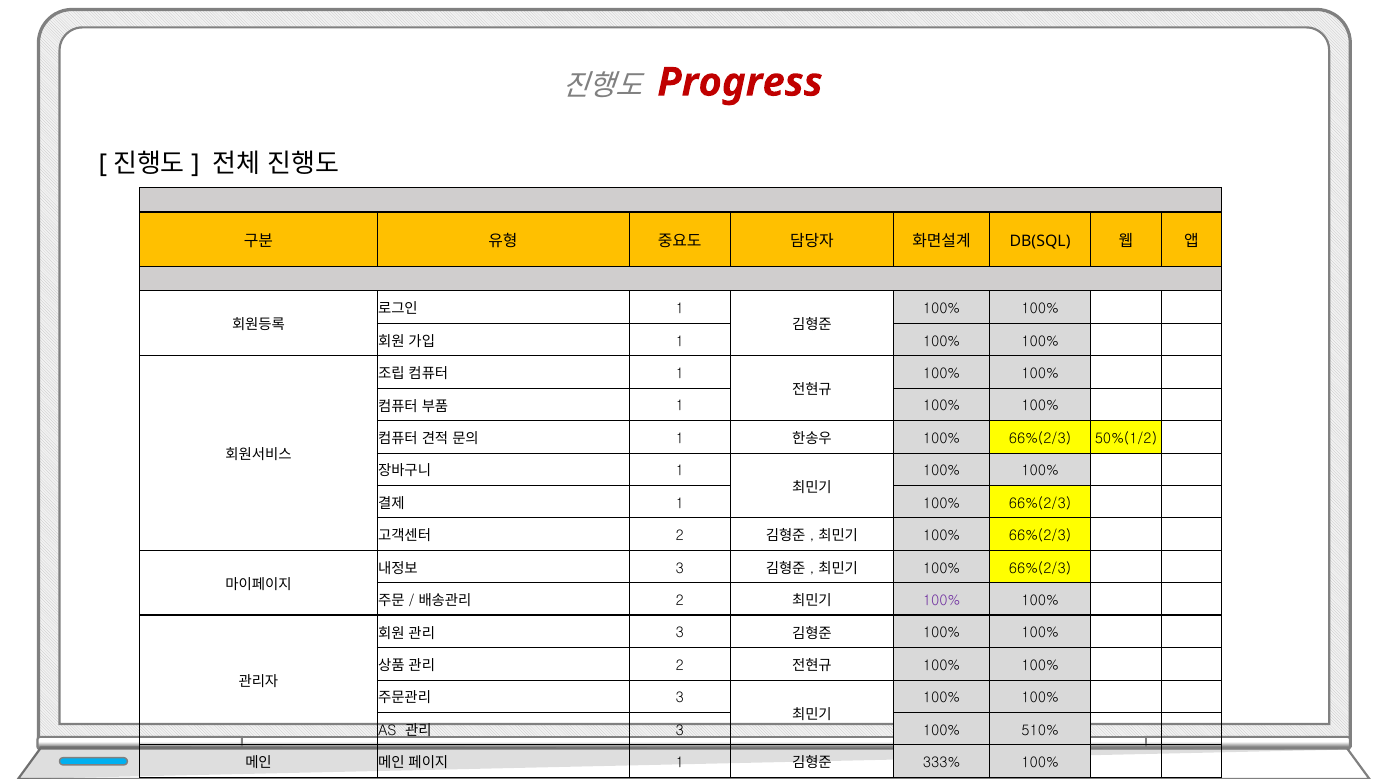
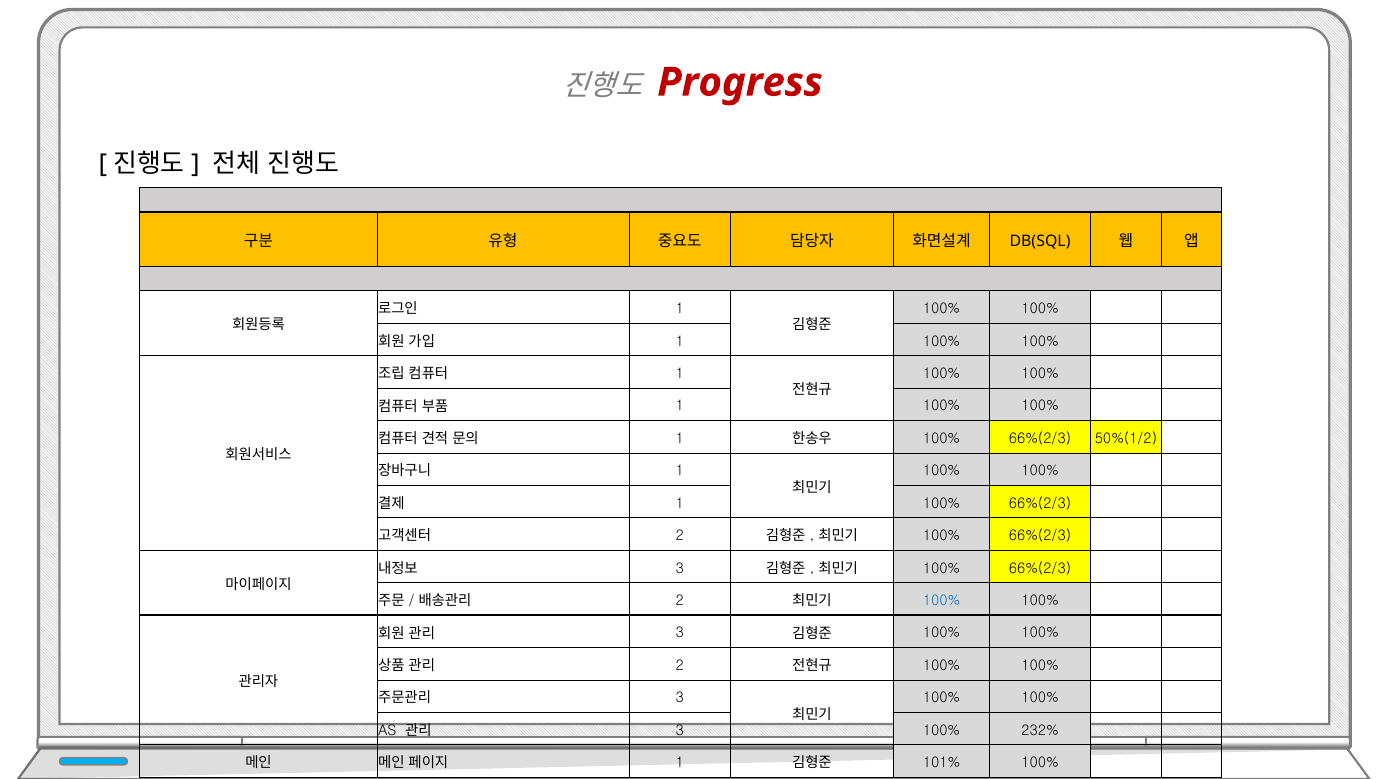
100% colour: purple -> blue (942, 601)
510%: 510% -> 232% (1040, 731)
333%: 333% -> 101% (942, 763)
